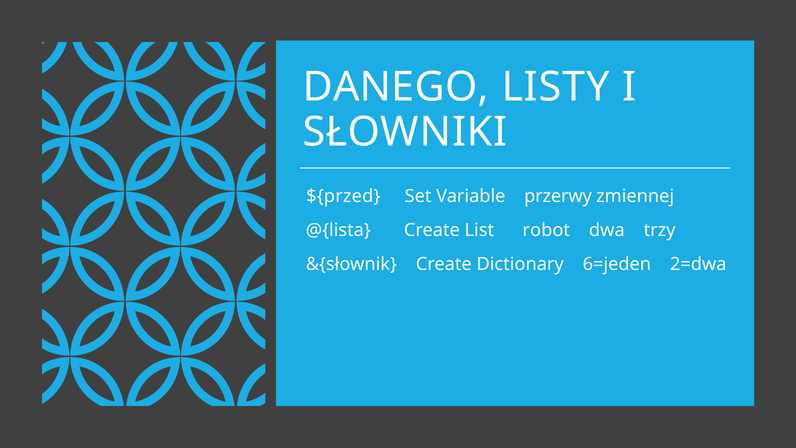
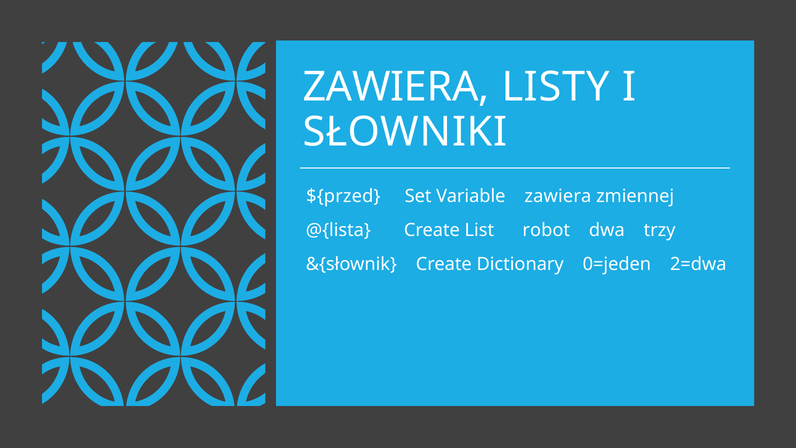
DANEGO: DANEGO -> ZAWIERA (396, 87)
Variable przerwy: przerwy -> zawiera (558, 196)
6=jeden: 6=jeden -> 0=jeden (617, 264)
